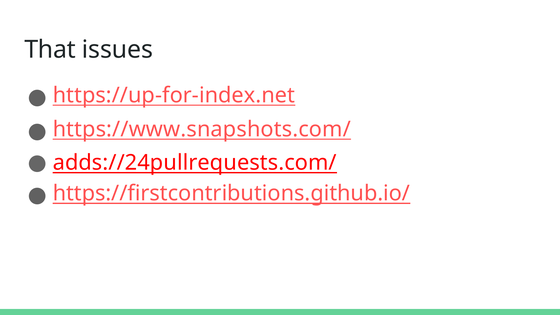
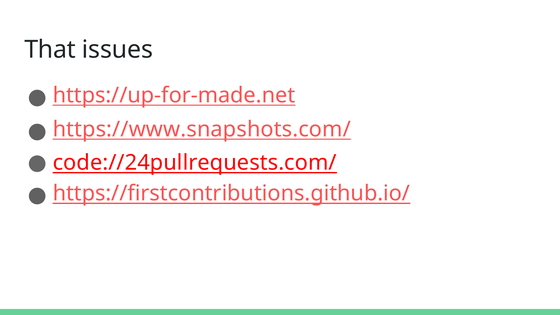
https://up-for-index.net: https://up-for-index.net -> https://up-for-made.net (174, 95)
adds://24pullrequests.com/: adds://24pullrequests.com/ -> code://24pullrequests.com/ (195, 163)
